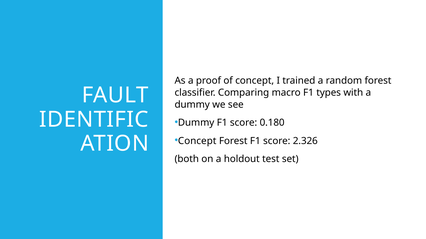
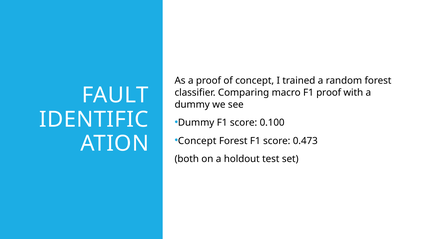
F1 types: types -> proof (329, 93)
0.180: 0.180 -> 0.100 (272, 123)
2.326: 2.326 -> 0.473 (305, 141)
